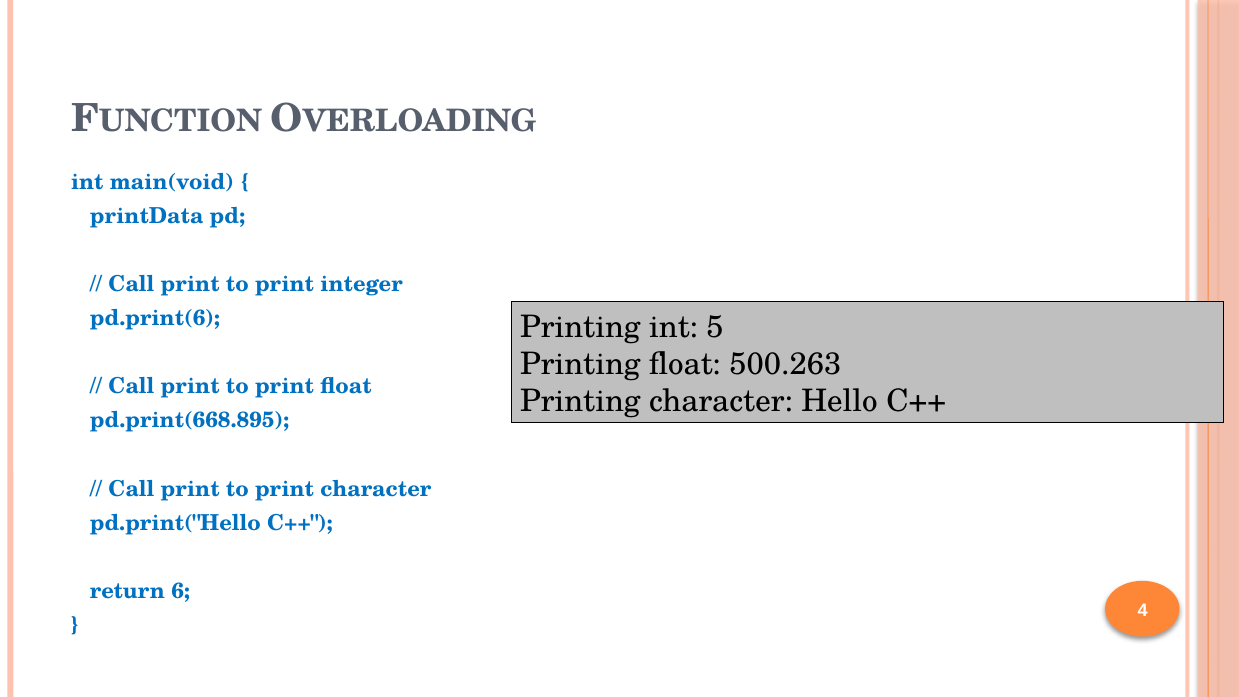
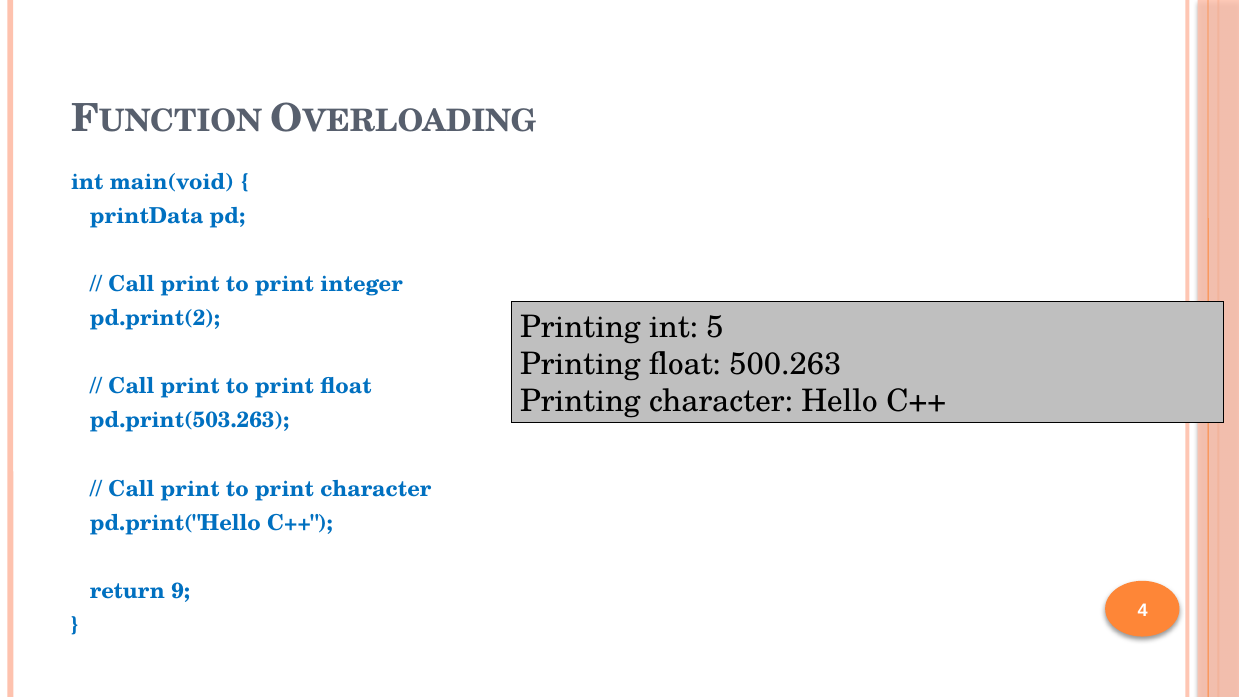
pd.print(6: pd.print(6 -> pd.print(2 (155, 318)
pd.print(668.895: pd.print(668.895 -> pd.print(503.263 (190, 421)
6: 6 -> 9 (181, 591)
